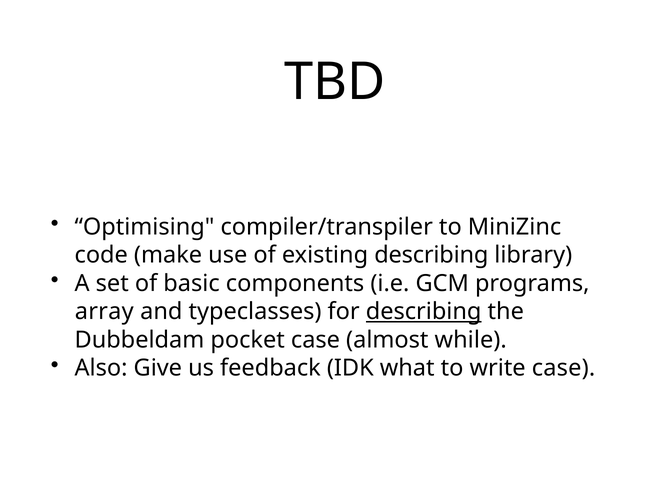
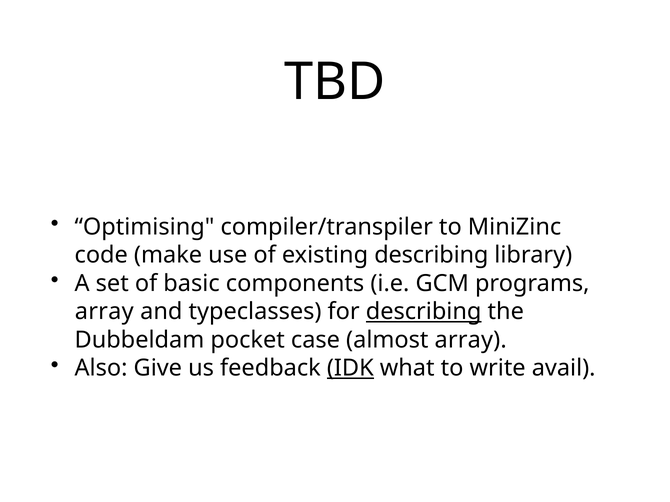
almost while: while -> array (471, 340)
IDK underline: none -> present (350, 368)
write case: case -> avail (564, 368)
